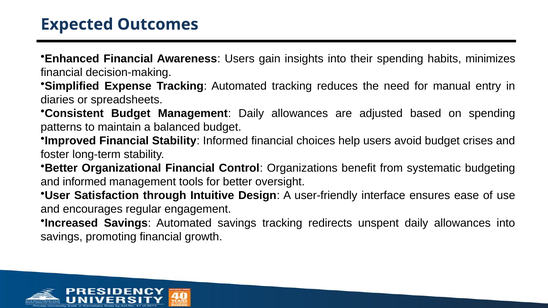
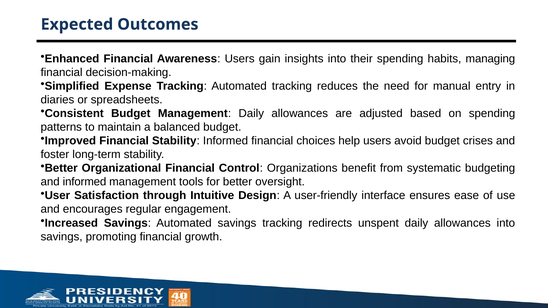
minimizes: minimizes -> managing (490, 59)
